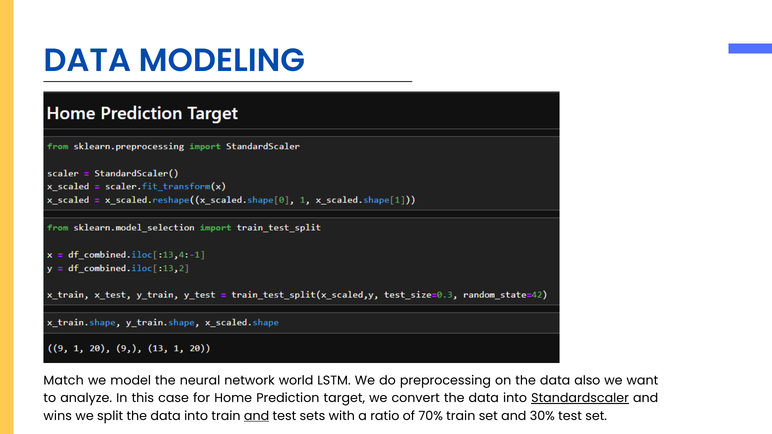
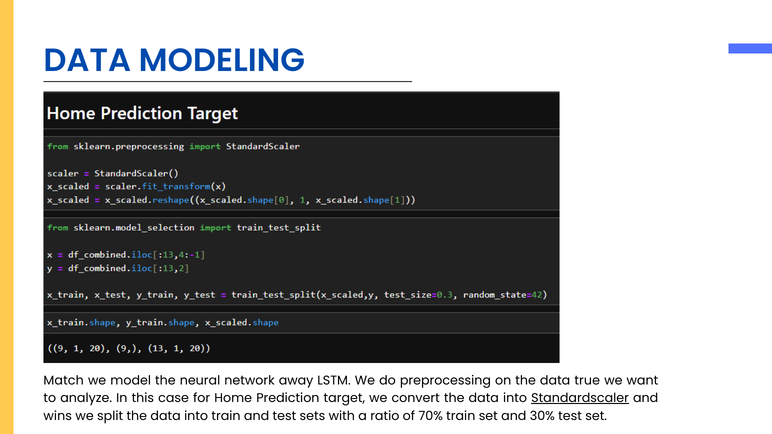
world: world -> away (296, 381)
also: also -> true (587, 381)
and underline: present -> none (257, 416)
